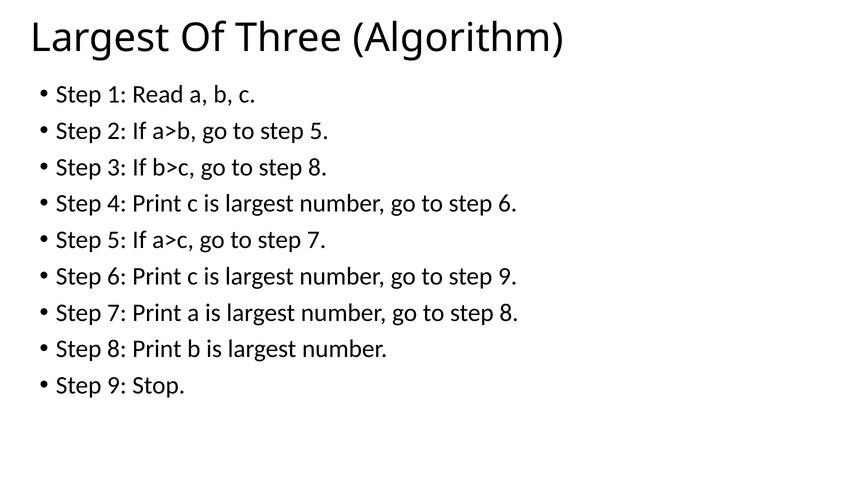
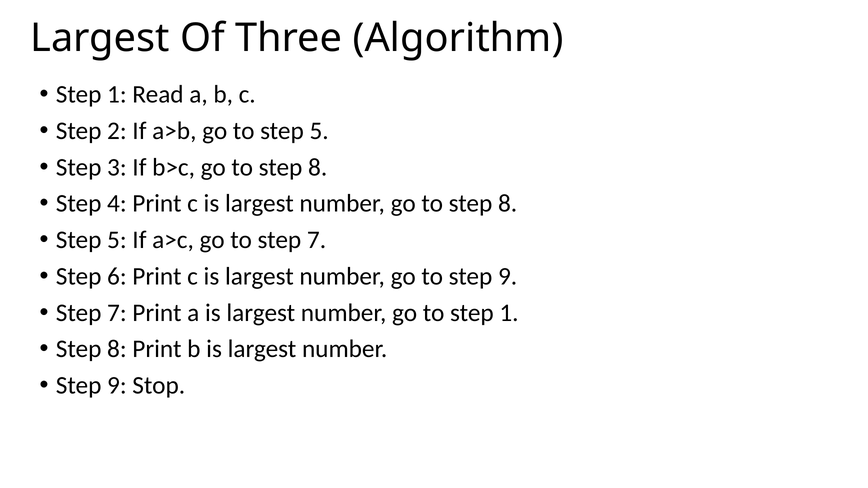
6: 6 -> 8 (508, 204)
8: 8 -> 1 (509, 313)
